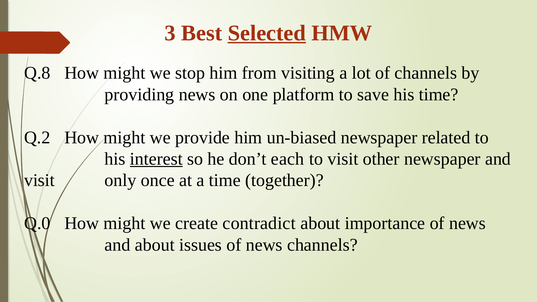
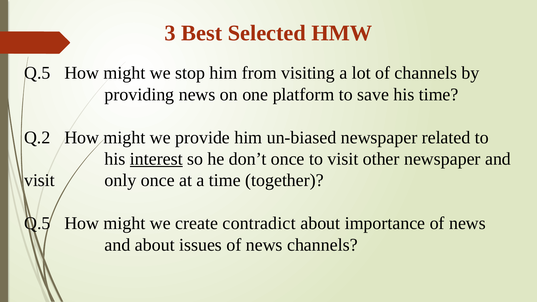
Selected underline: present -> none (267, 33)
Q.8: Q.8 -> Q.5 (37, 73)
don’t each: each -> once (288, 159)
Q.0: Q.0 -> Q.5 (37, 223)
